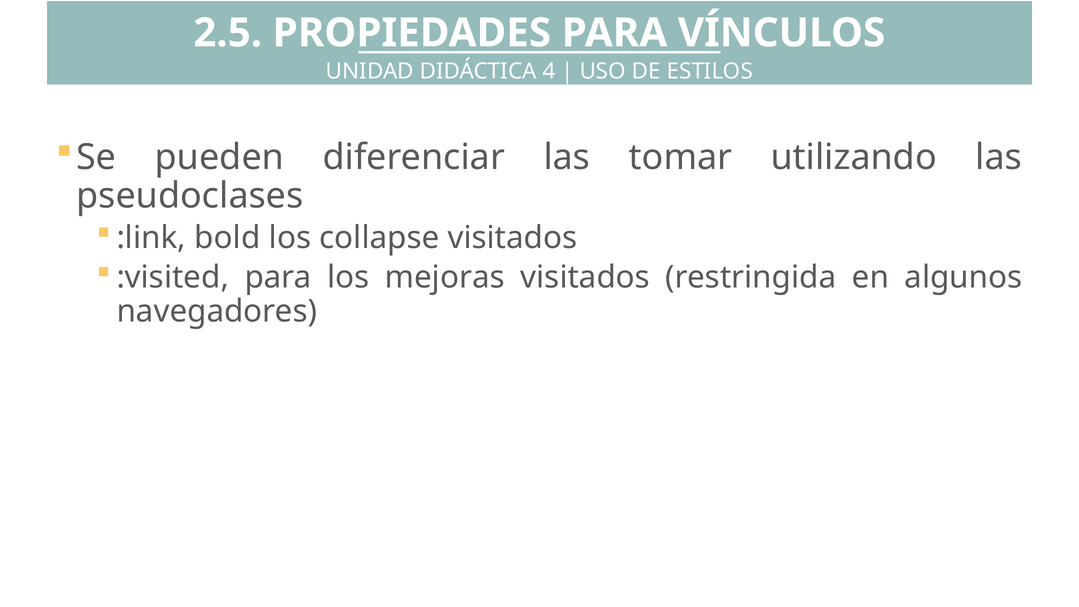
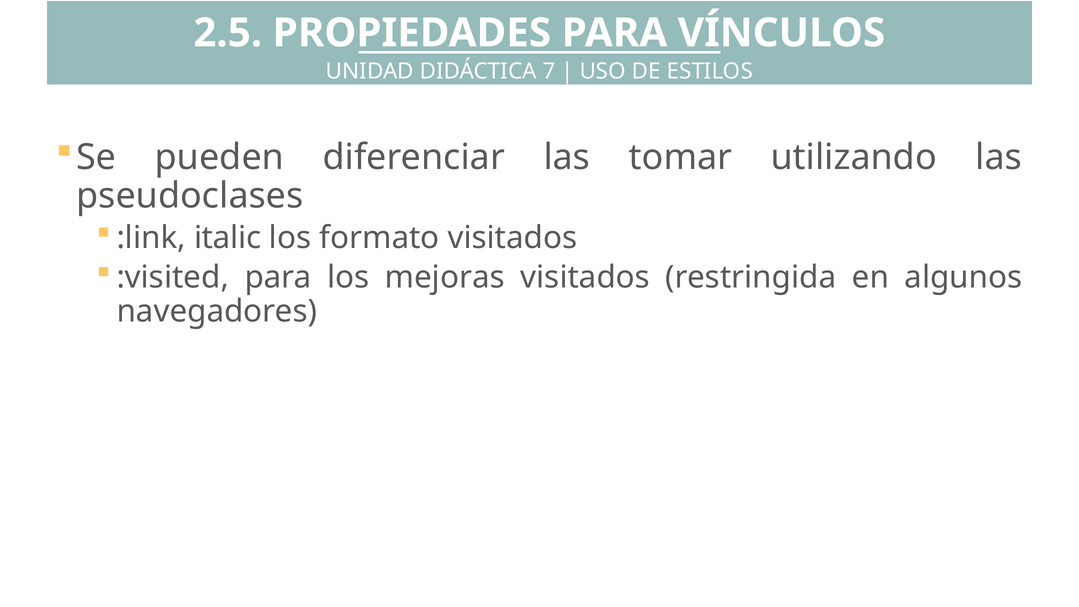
4: 4 -> 7 (549, 71)
bold: bold -> italic (228, 238)
collapse: collapse -> formato (379, 238)
